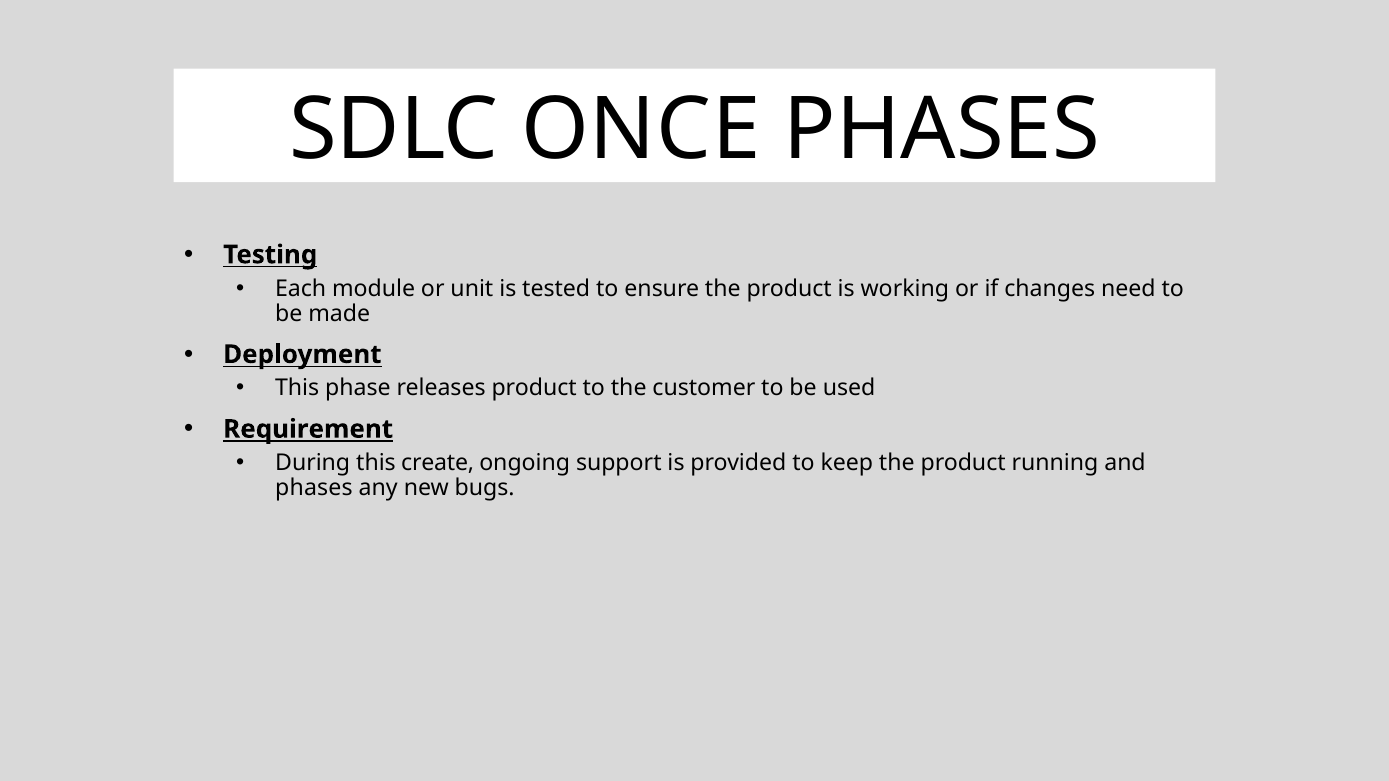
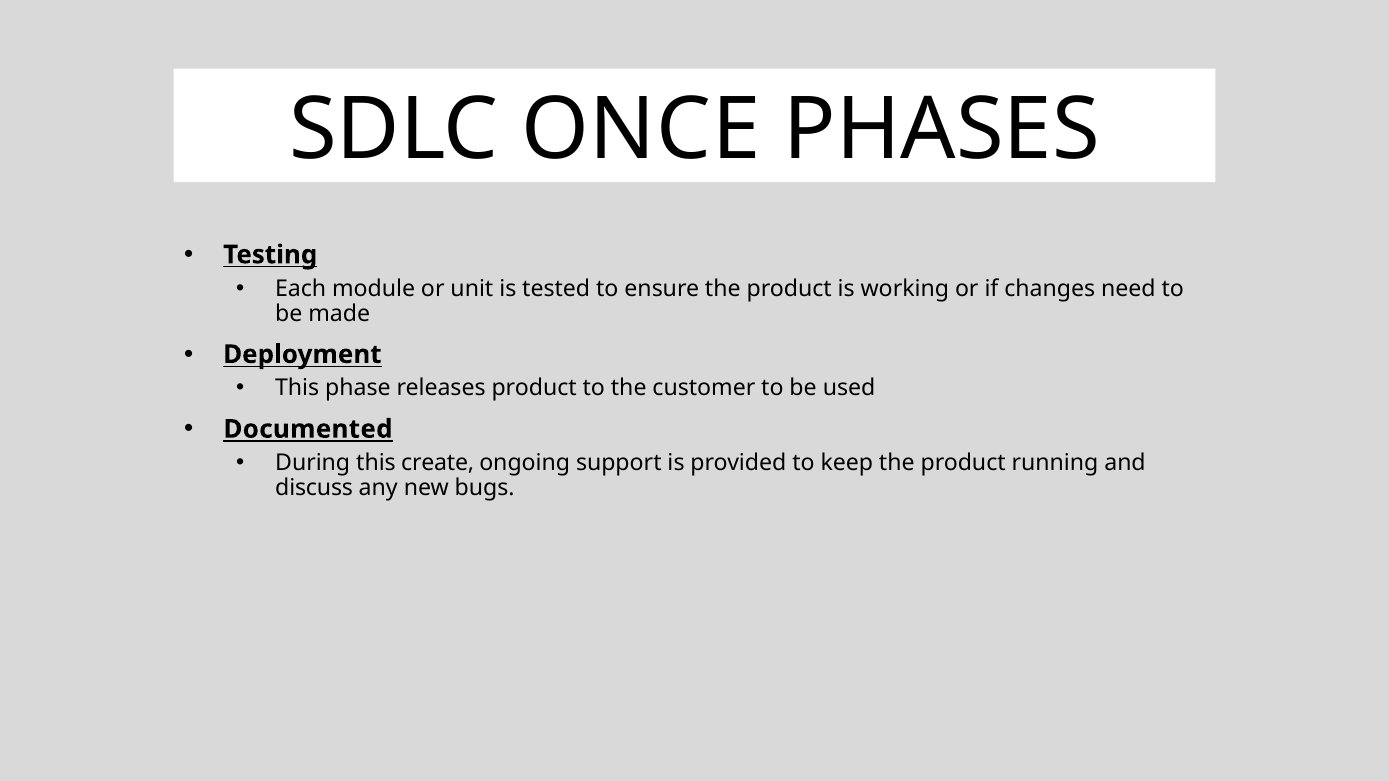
Requirement: Requirement -> Documented (308, 429)
phases: phases -> discuss (314, 488)
